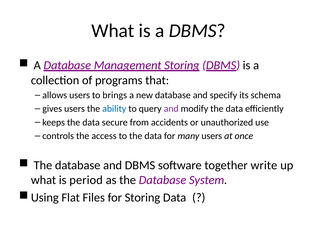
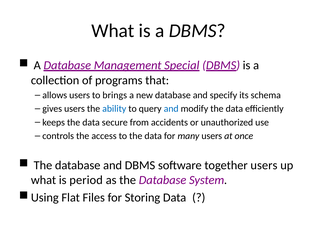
Management Storing: Storing -> Special (182, 65)
and colour: purple -> blue (171, 109)
together write: write -> users (264, 165)
